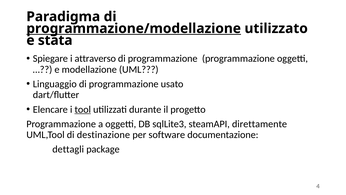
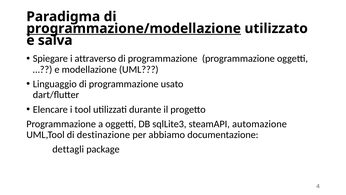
stata: stata -> salva (55, 40)
tool underline: present -> none (83, 109)
direttamente: direttamente -> automazione (259, 124)
software: software -> abbiamo (167, 135)
